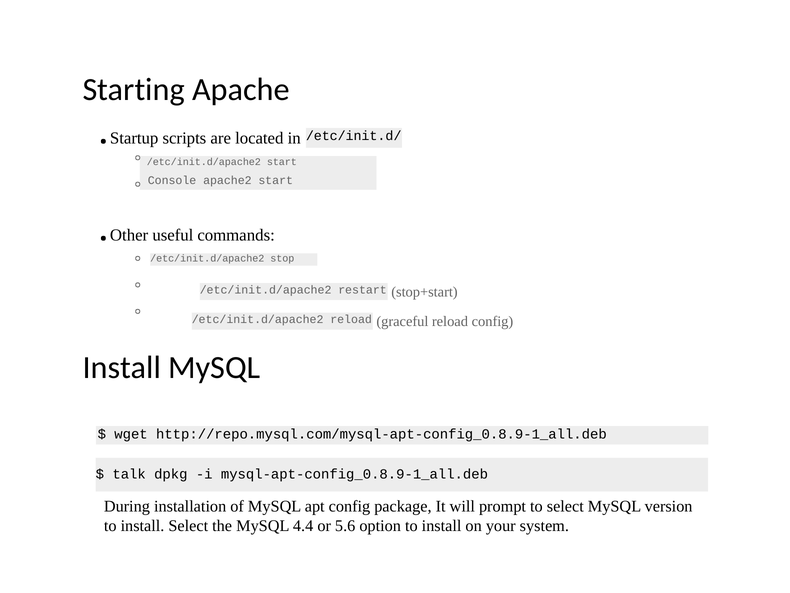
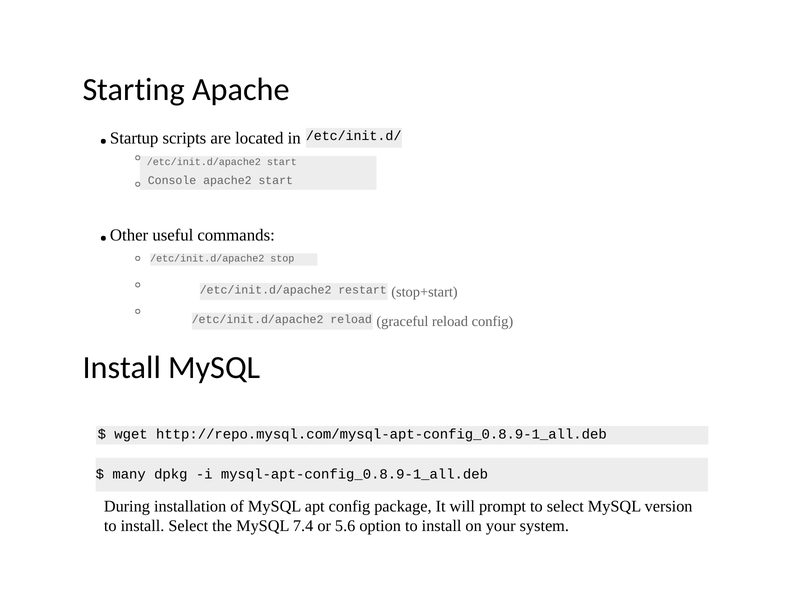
talk: talk -> many (129, 474)
4.4: 4.4 -> 7.4 (303, 526)
